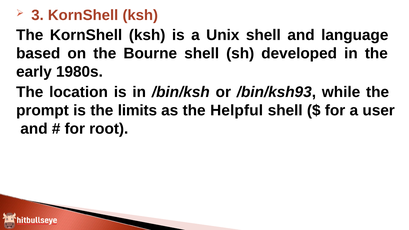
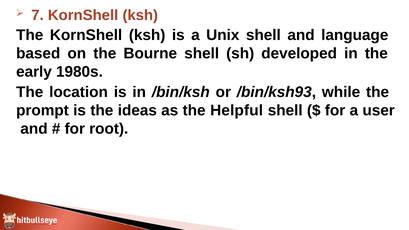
3: 3 -> 7 (38, 15)
limits: limits -> ideas (137, 110)
